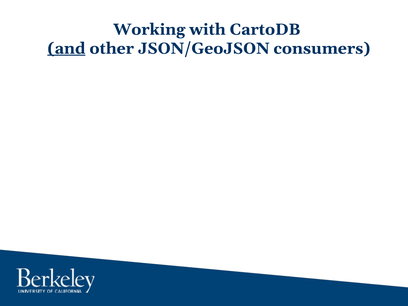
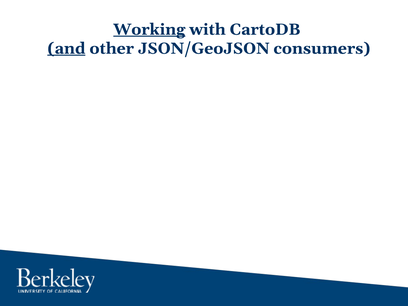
Working underline: none -> present (149, 29)
